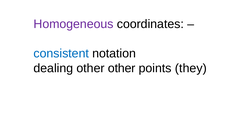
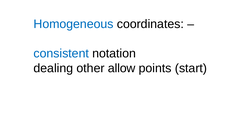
Homogeneous colour: purple -> blue (73, 24)
other other: other -> allow (122, 68)
they: they -> start (191, 68)
